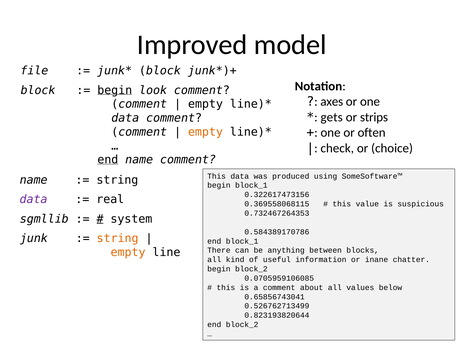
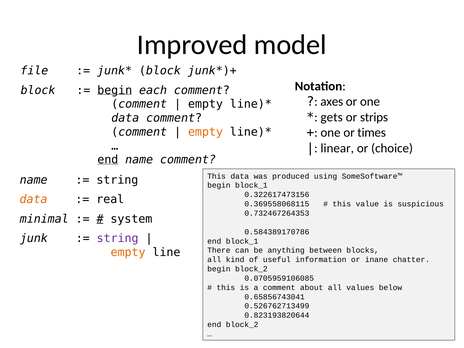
look: look -> each (153, 90)
often: often -> times (372, 133)
check: check -> linear (337, 148)
data colour: purple -> orange (34, 199)
sgmllib: sgmllib -> minimal (44, 219)
string colour: orange -> purple (118, 238)
